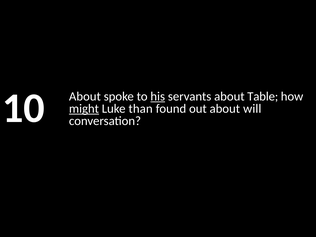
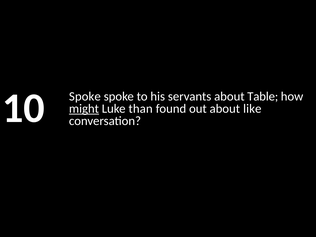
About: About -> Spoke (85, 96)
his underline: present -> none (158, 96)
will: will -> like (252, 109)
